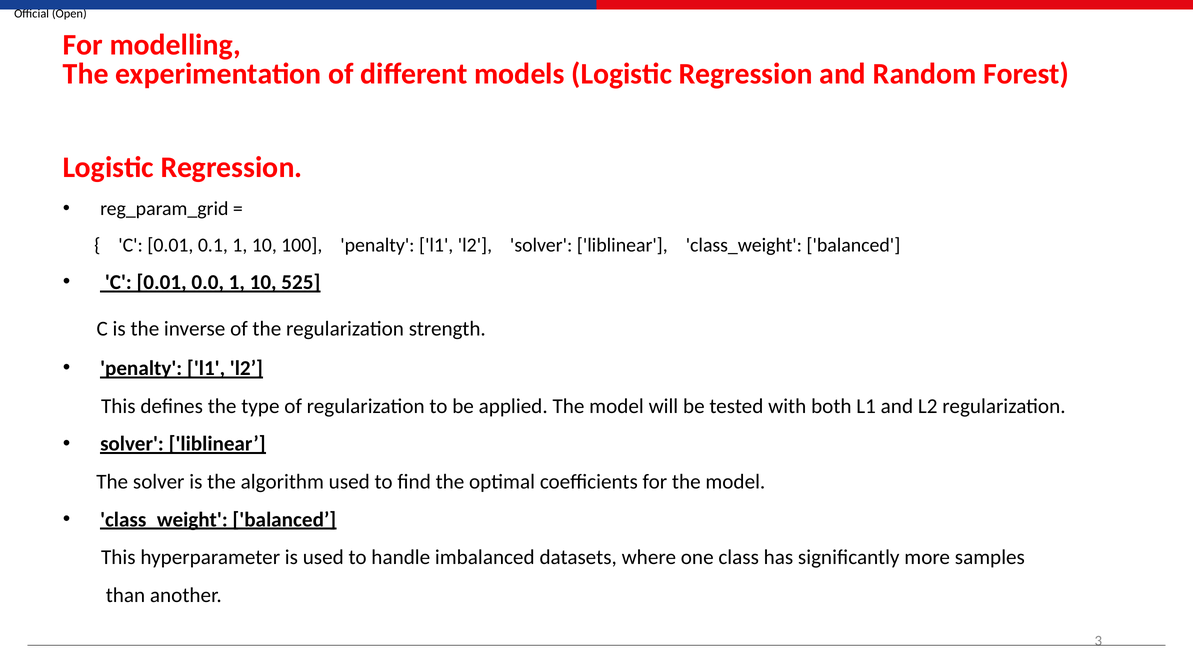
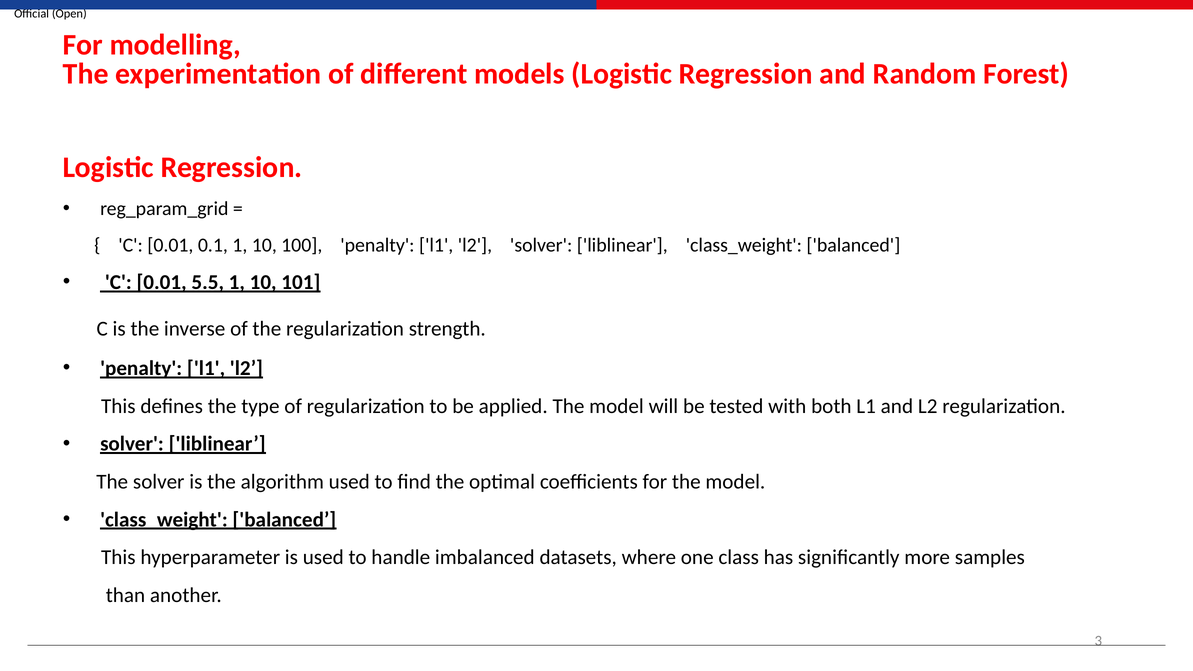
0.0: 0.0 -> 5.5 (208, 282)
525: 525 -> 101 (301, 282)
